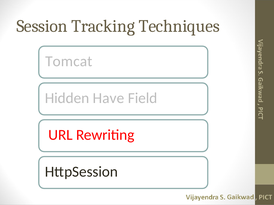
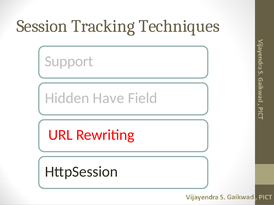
Tomcat: Tomcat -> Support (69, 62)
